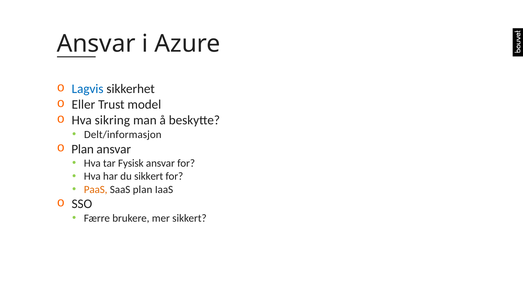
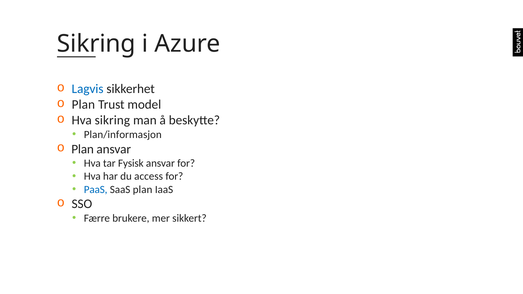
Ansvar: Ansvar -> Sikring (96, 44)
Eller: Eller -> Plan (83, 105)
Delt/informasjon: Delt/informasjon -> Plan/informasjon (123, 135)
du sikkert: sikkert -> access (149, 176)
PaaS colour: orange -> blue (96, 190)
